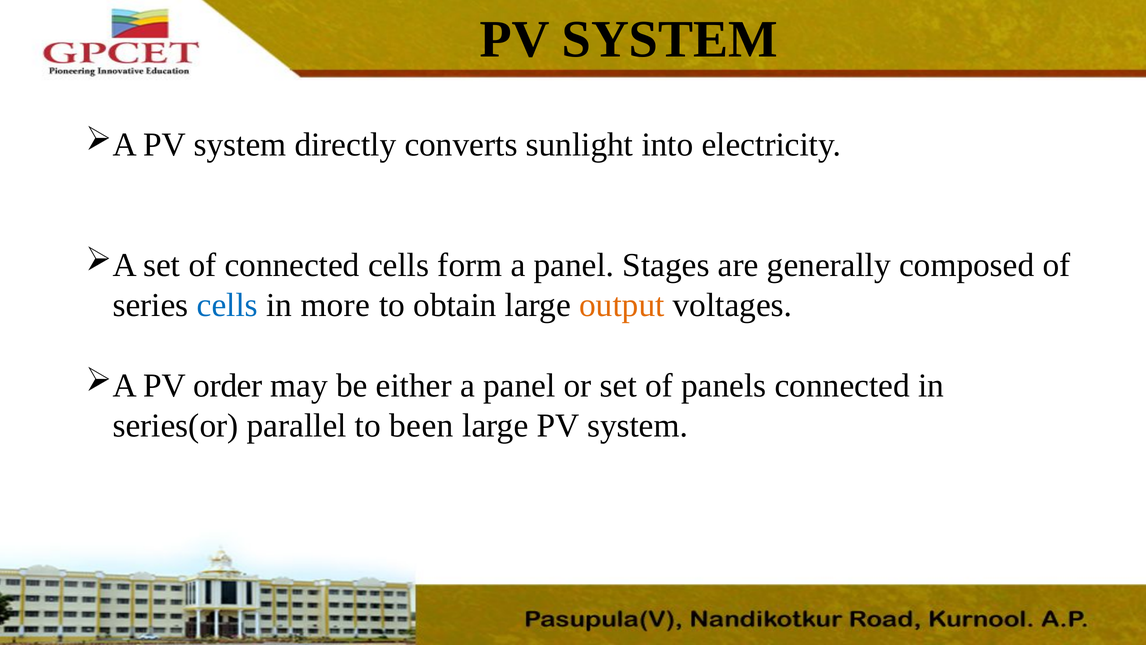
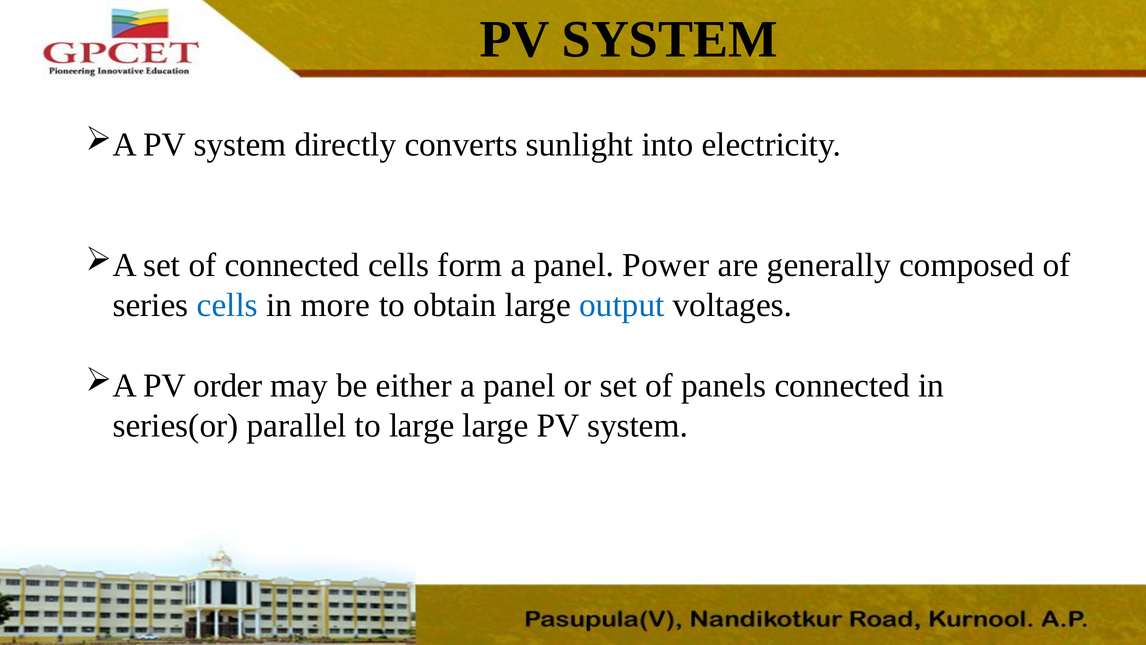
Stages: Stages -> Power (666, 265)
output colour: orange -> blue (622, 305)
to been: been -> large (422, 426)
